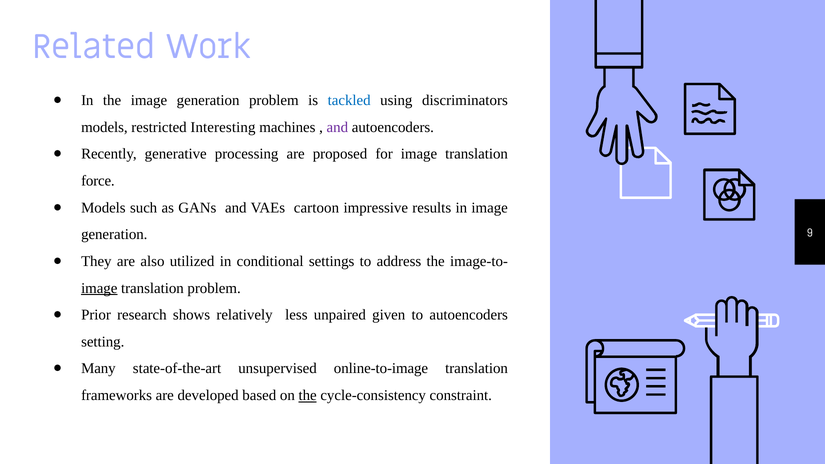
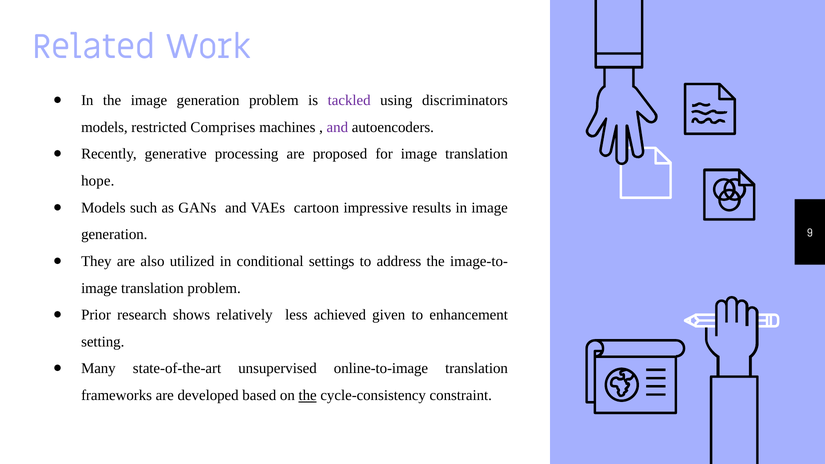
tackled colour: blue -> purple (349, 100)
Interesting: Interesting -> Comprises (223, 127)
force: force -> hope (98, 181)
image underline: present -> none (99, 288)
unpaired: unpaired -> achieved (340, 315)
to autoencoders: autoencoders -> enhancement (469, 315)
